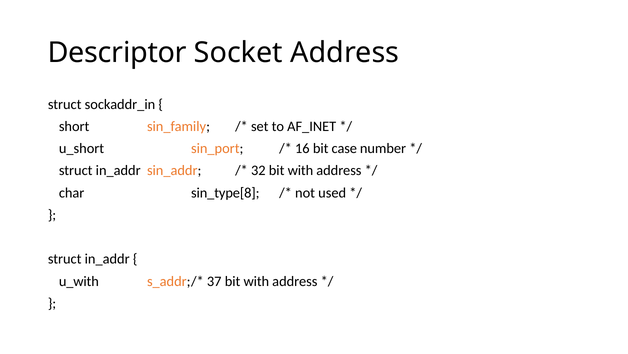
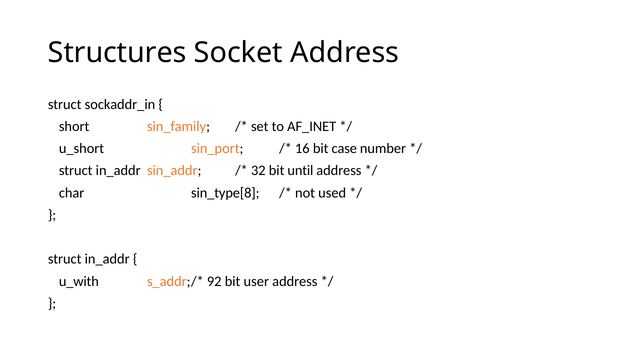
Descriptor: Descriptor -> Structures (117, 53)
32 bit with: with -> until (300, 170)
37: 37 -> 92 (214, 281)
with: with -> user (256, 281)
